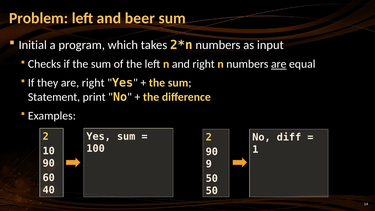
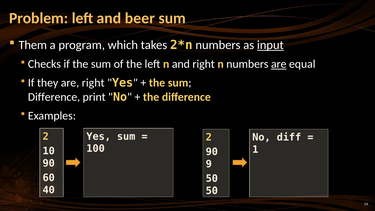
Initial: Initial -> Them (33, 45)
input underline: none -> present (270, 45)
Statement: Statement -> Difference (54, 97)
